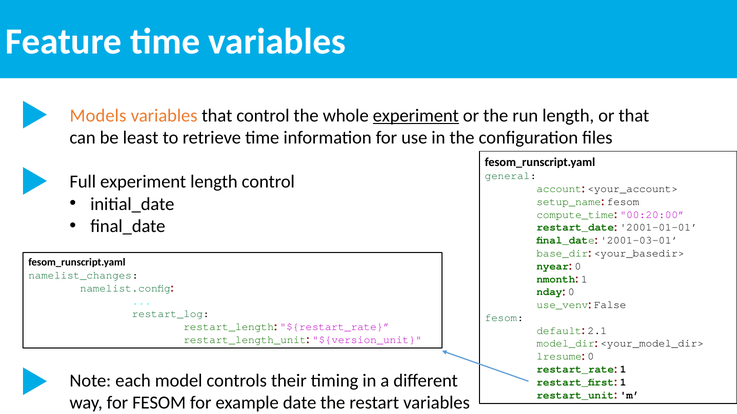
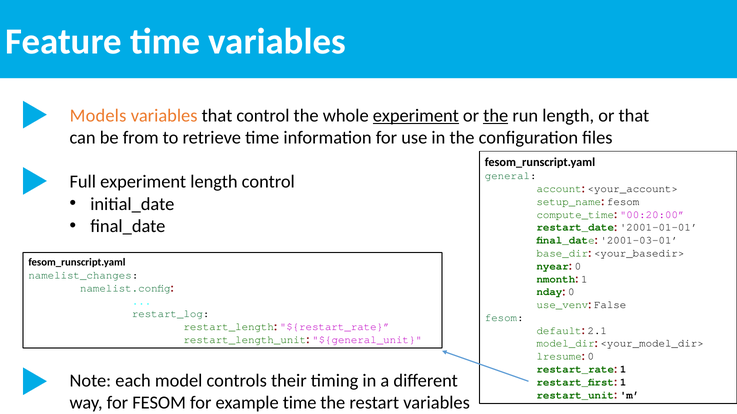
the underline: none -> present (496, 116)
be least: least -> from (141, 138)
${version_unit: ${version_unit -> ${general_unit (367, 340)
example date: date -> time (300, 403)
